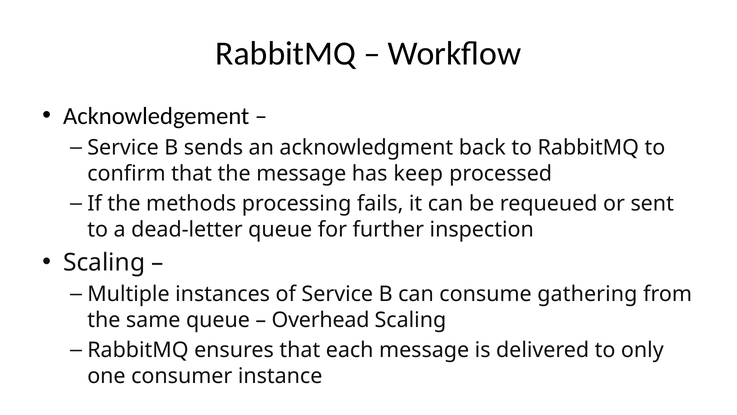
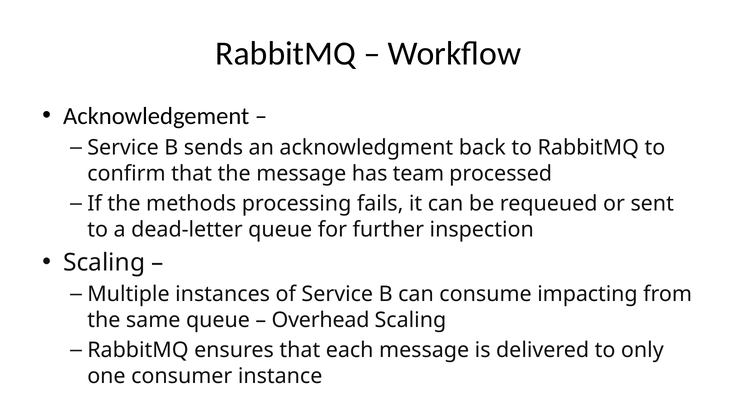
keep: keep -> team (418, 174)
gathering: gathering -> impacting (587, 294)
